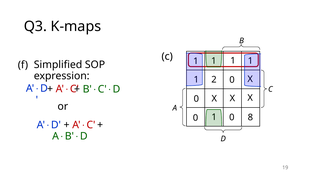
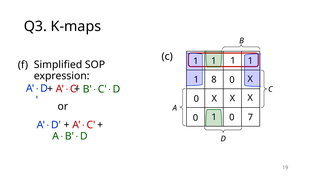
2: 2 -> 8 (214, 79)
8: 8 -> 7 (250, 117)
